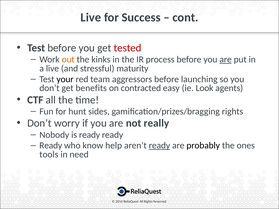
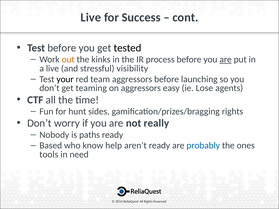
tested colour: red -> black (128, 48)
maturity: maturity -> visibility (132, 68)
benefits: benefits -> teaming (91, 88)
on contracted: contracted -> aggressors (141, 88)
Look: Look -> Lose (204, 88)
is ready: ready -> paths (90, 135)
Ready: Ready -> Based (51, 146)
ready underline: present -> none (159, 146)
probably colour: black -> blue (203, 146)
